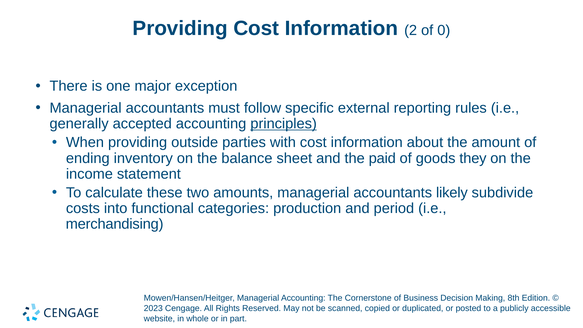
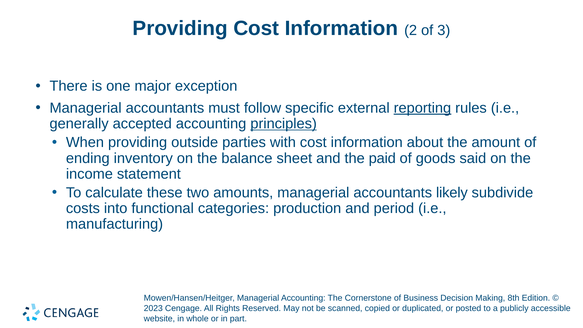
0: 0 -> 3 (444, 30)
reporting underline: none -> present (422, 108)
they: they -> said (473, 158)
merchandising: merchandising -> manufacturing (115, 224)
